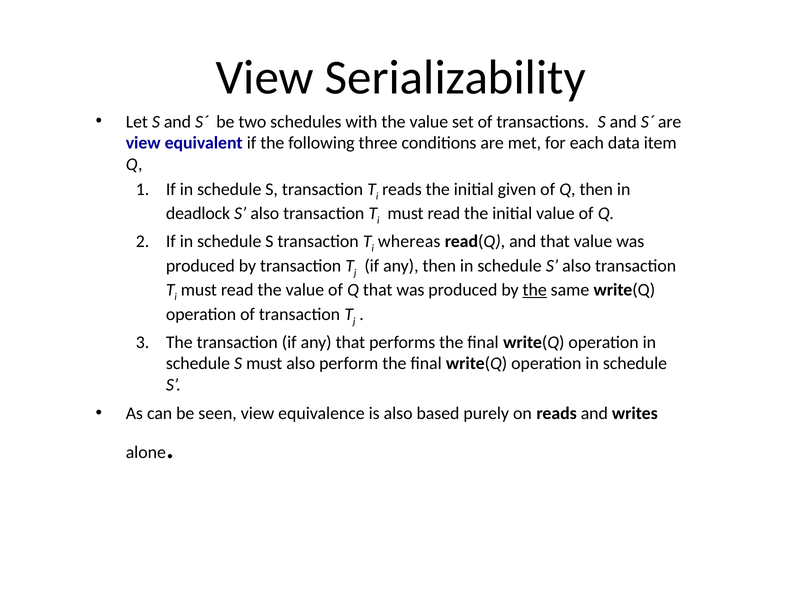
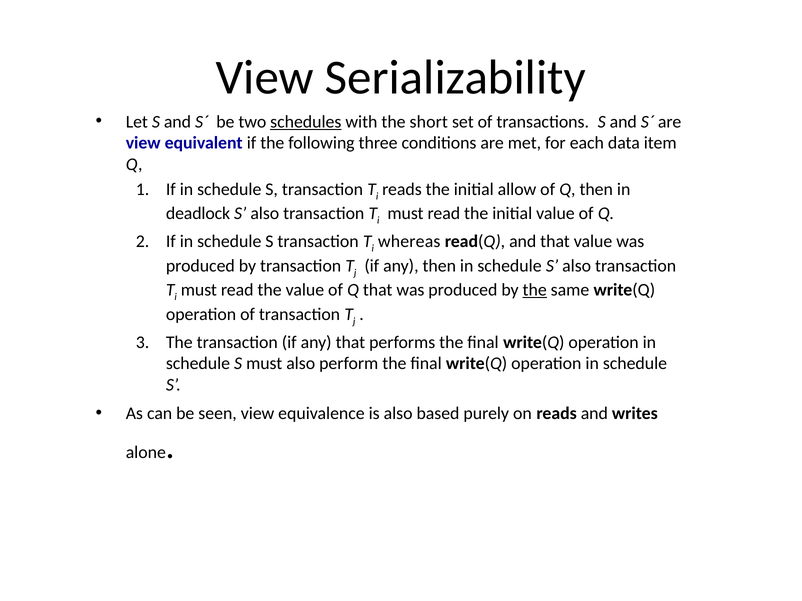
schedules underline: none -> present (306, 122)
with the value: value -> short (429, 122)
given: given -> allow (517, 189)
